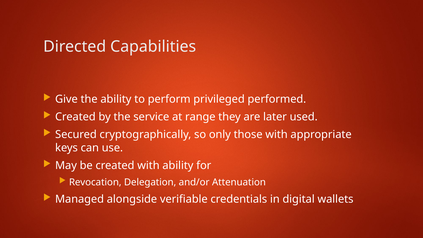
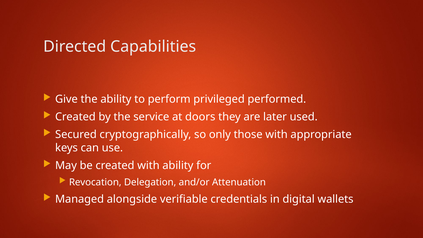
range: range -> doors (200, 117)
